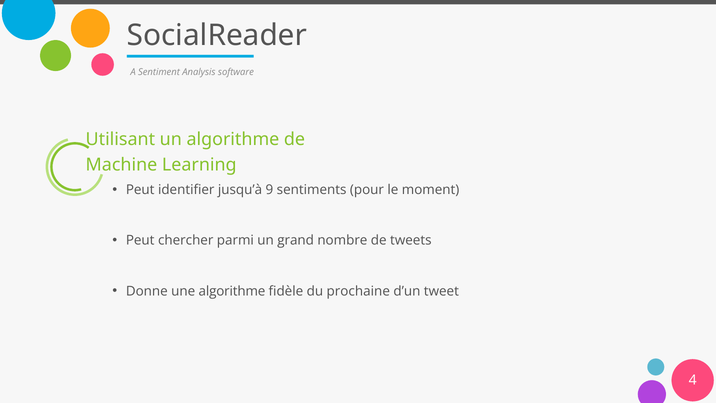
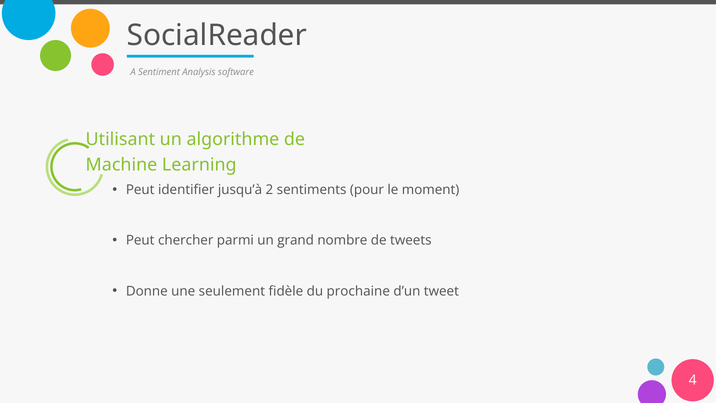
9: 9 -> 2 (269, 190)
une algorithme: algorithme -> seulement (232, 291)
